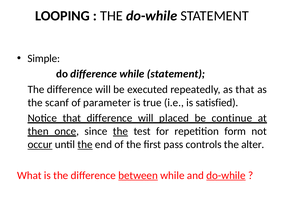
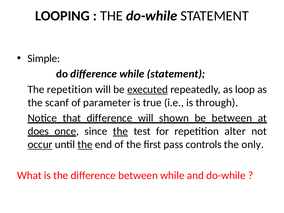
difference: difference -> repetition (70, 89)
executed underline: none -> present (148, 89)
as that: that -> loop (245, 89)
satisfied: satisfied -> through (217, 103)
placed: placed -> shown (174, 118)
be continue: continue -> between (232, 118)
then: then -> does (38, 131)
form: form -> alter (235, 131)
alter: alter -> only (253, 145)
between underline: present -> none (138, 175)
do-while underline: present -> none (226, 175)
